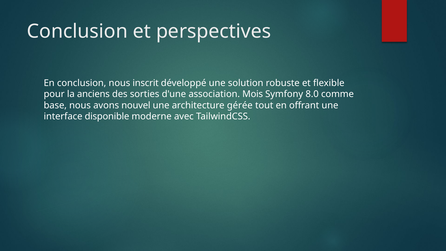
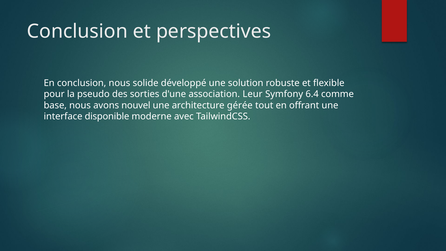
inscrit: inscrit -> solide (146, 83)
anciens: anciens -> pseudo (93, 94)
Mois: Mois -> Leur (253, 94)
8.0: 8.0 -> 6.4 (312, 94)
